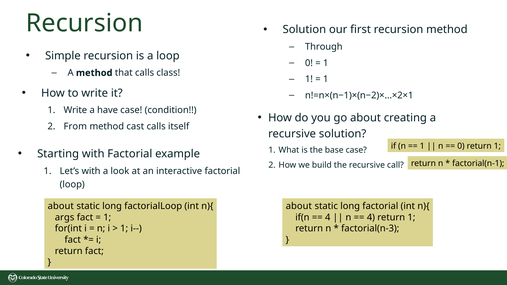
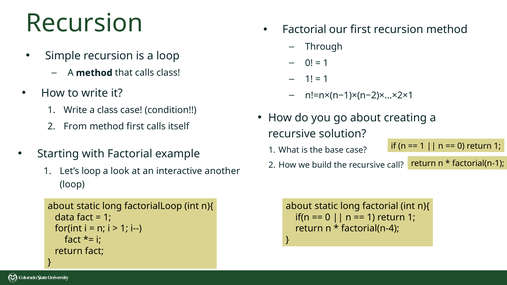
Solution: Solution -> Factorial (304, 30)
a have: have -> class (108, 110)
method cast: cast -> first (135, 127)
Let’s with: with -> loop (91, 171)
interactive factorial: factorial -> another (222, 171)
args: args -> data (65, 218)
4: 4 -> 0 (328, 218)
4: 4 -> 1 (371, 218)
factorial(n-3: factorial(n-3 -> factorial(n-4 (370, 229)
